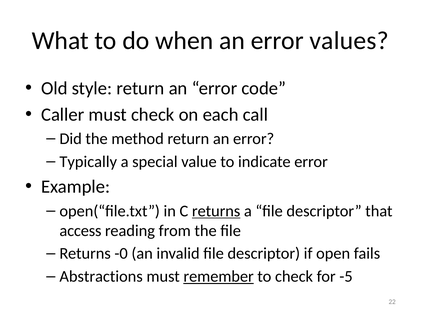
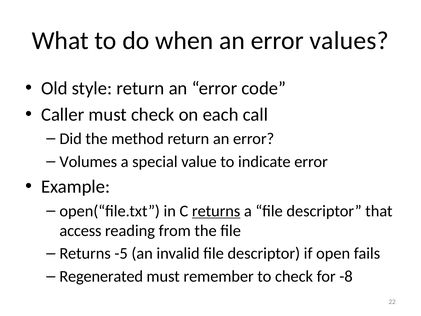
Typically: Typically -> Volumes (88, 162)
-0: -0 -> -5 (121, 253)
Abstractions: Abstractions -> Regenerated (101, 276)
remember underline: present -> none (219, 276)
-5: -5 -> -8 (346, 276)
